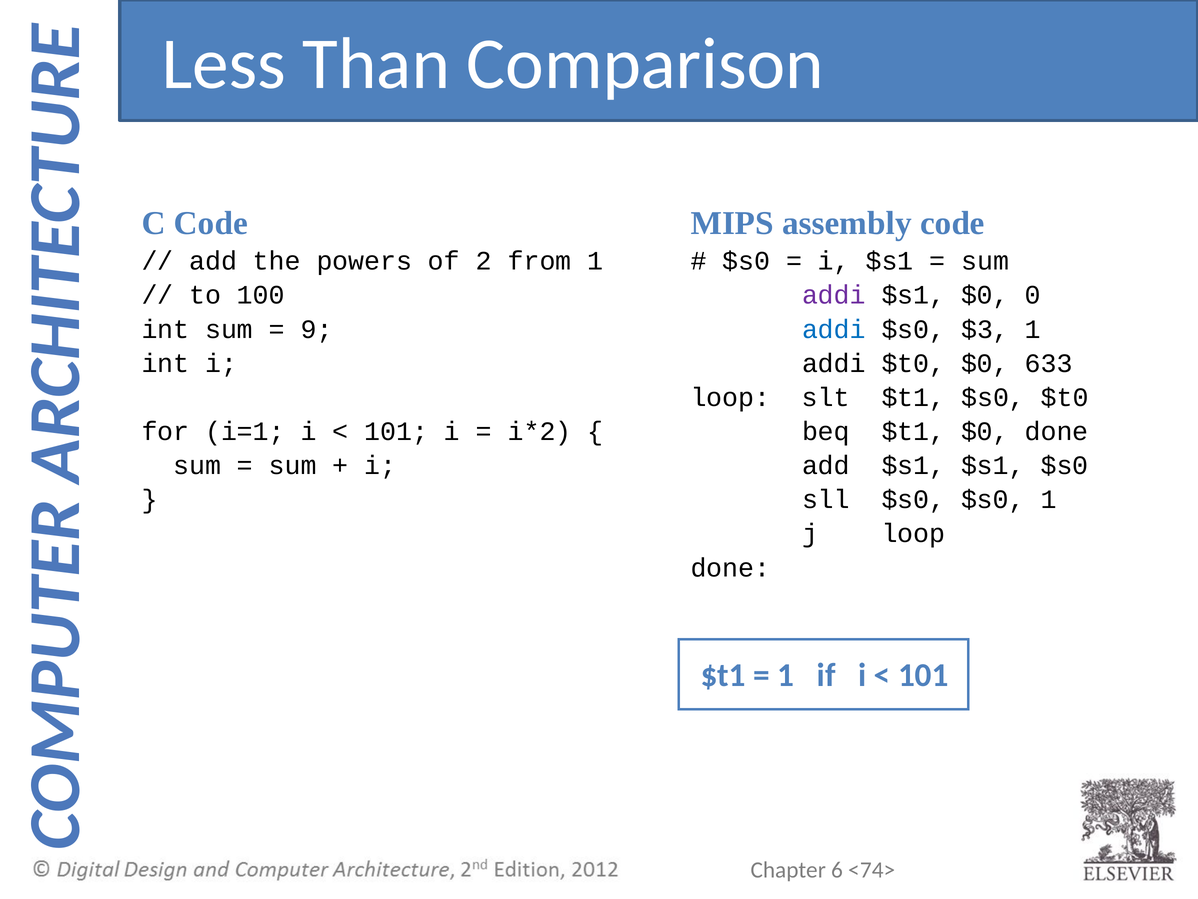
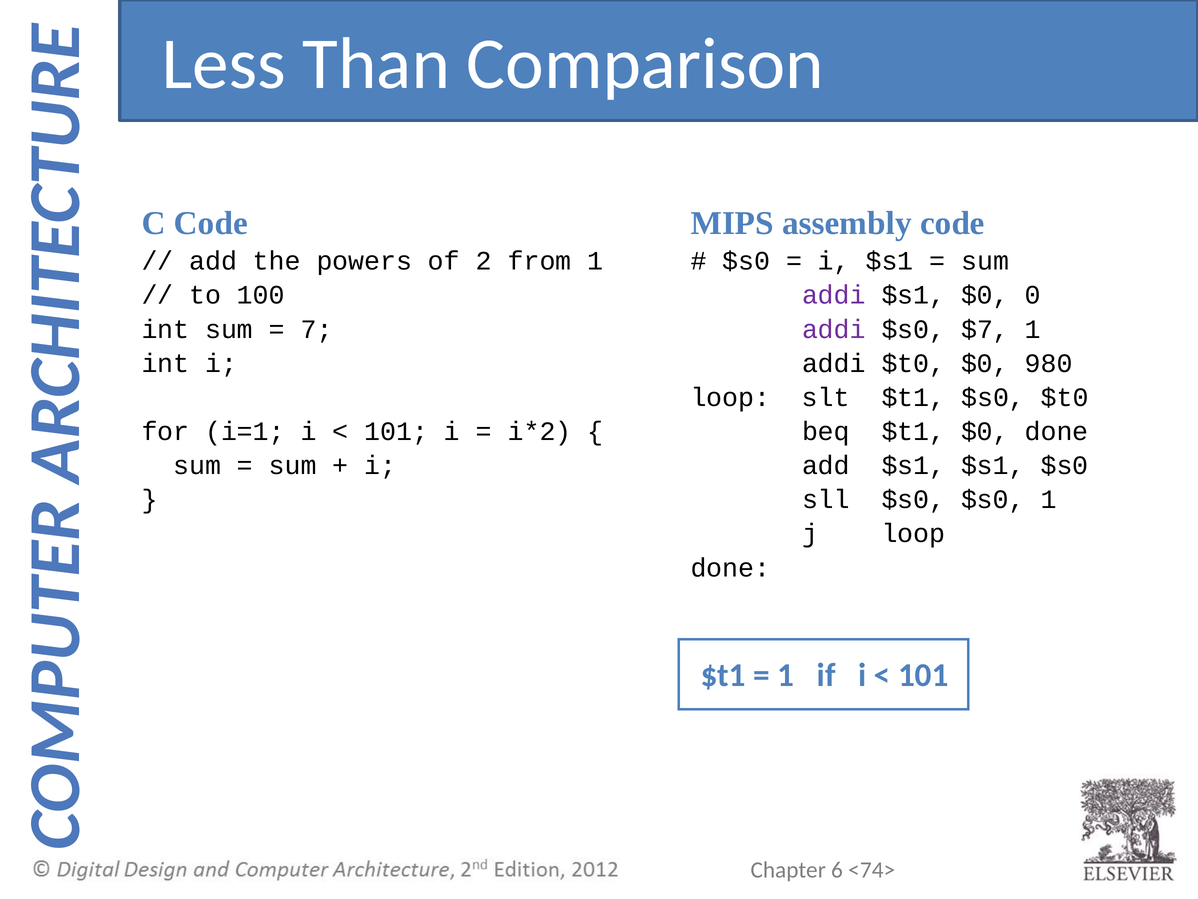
9: 9 -> 7 (317, 329)
addi colour: blue -> purple (834, 329)
$3: $3 -> $7 (985, 329)
633: 633 -> 980 (1049, 363)
